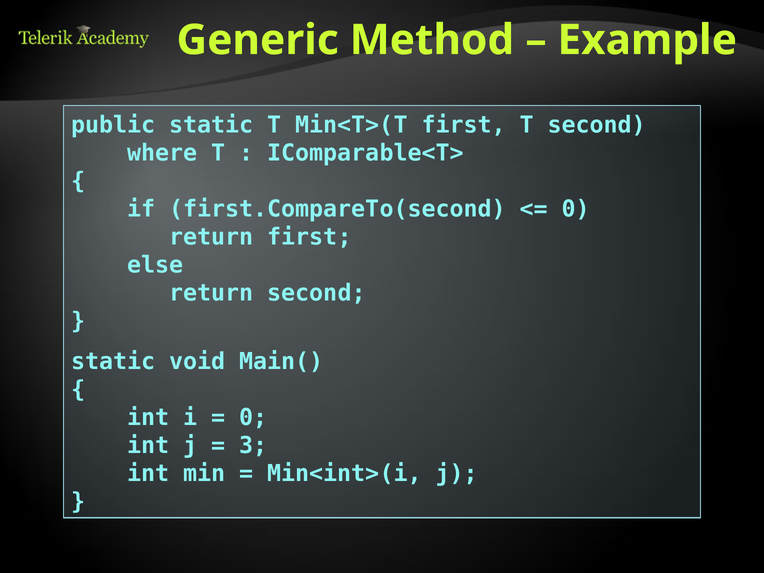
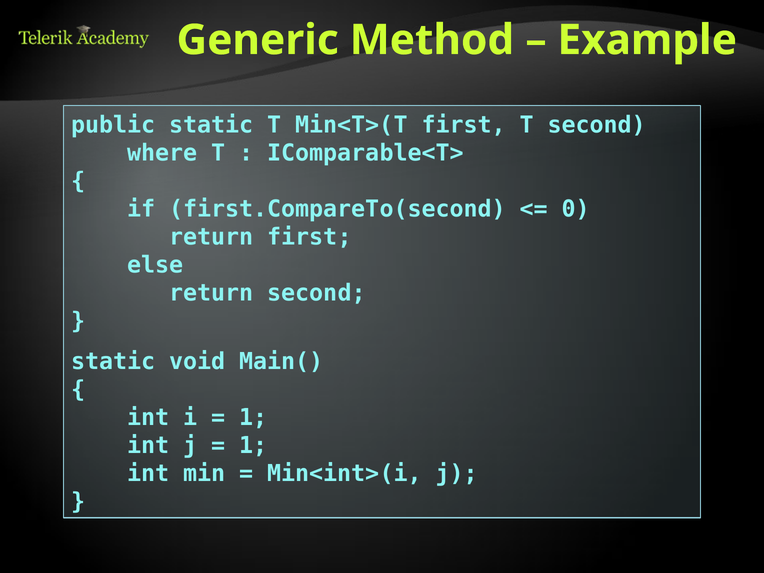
0: 0 -> 1 (253, 418)
3: 3 -> 1 (253, 446)
